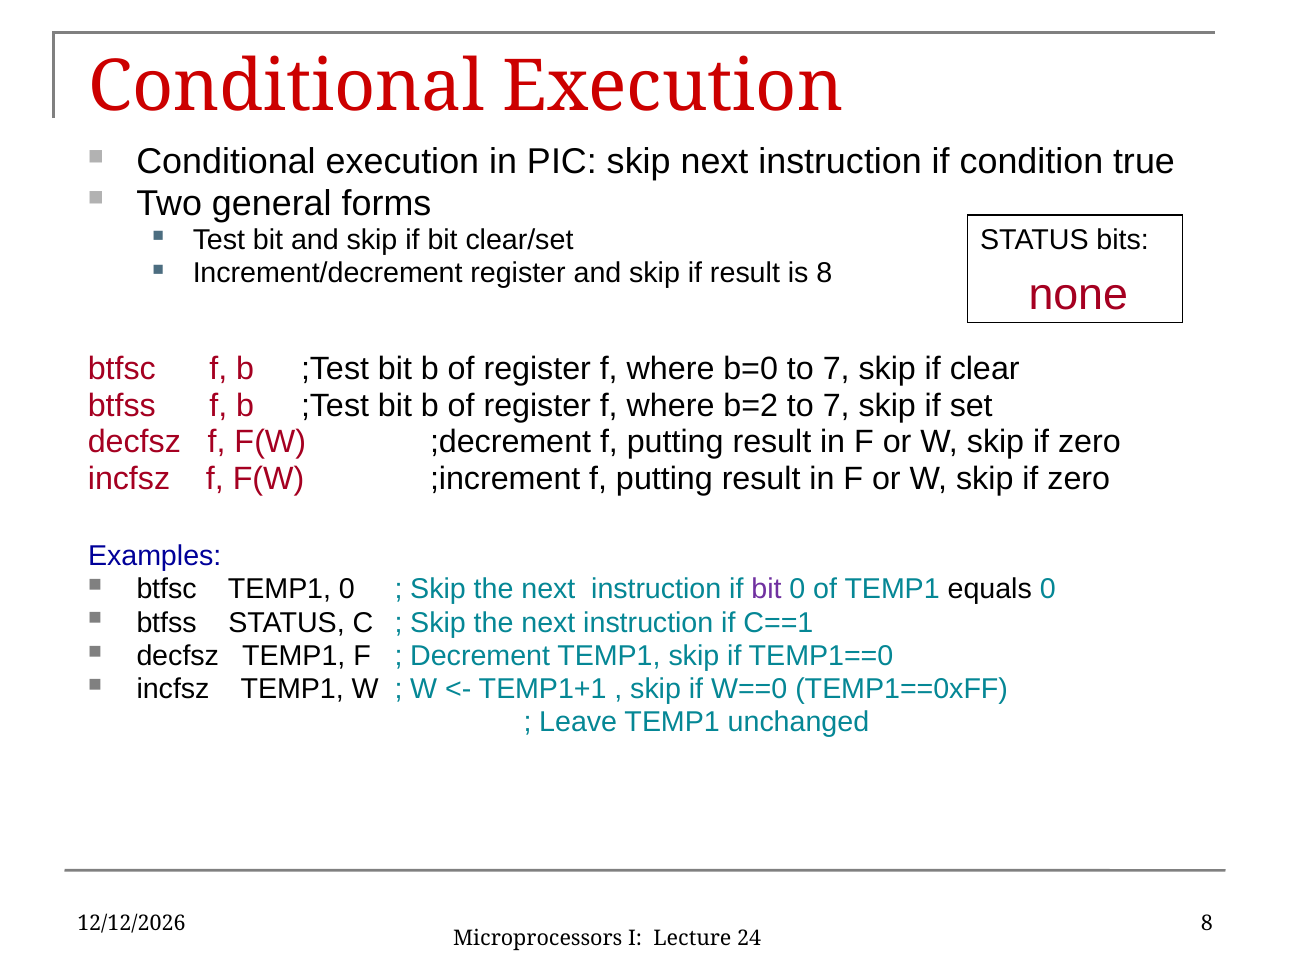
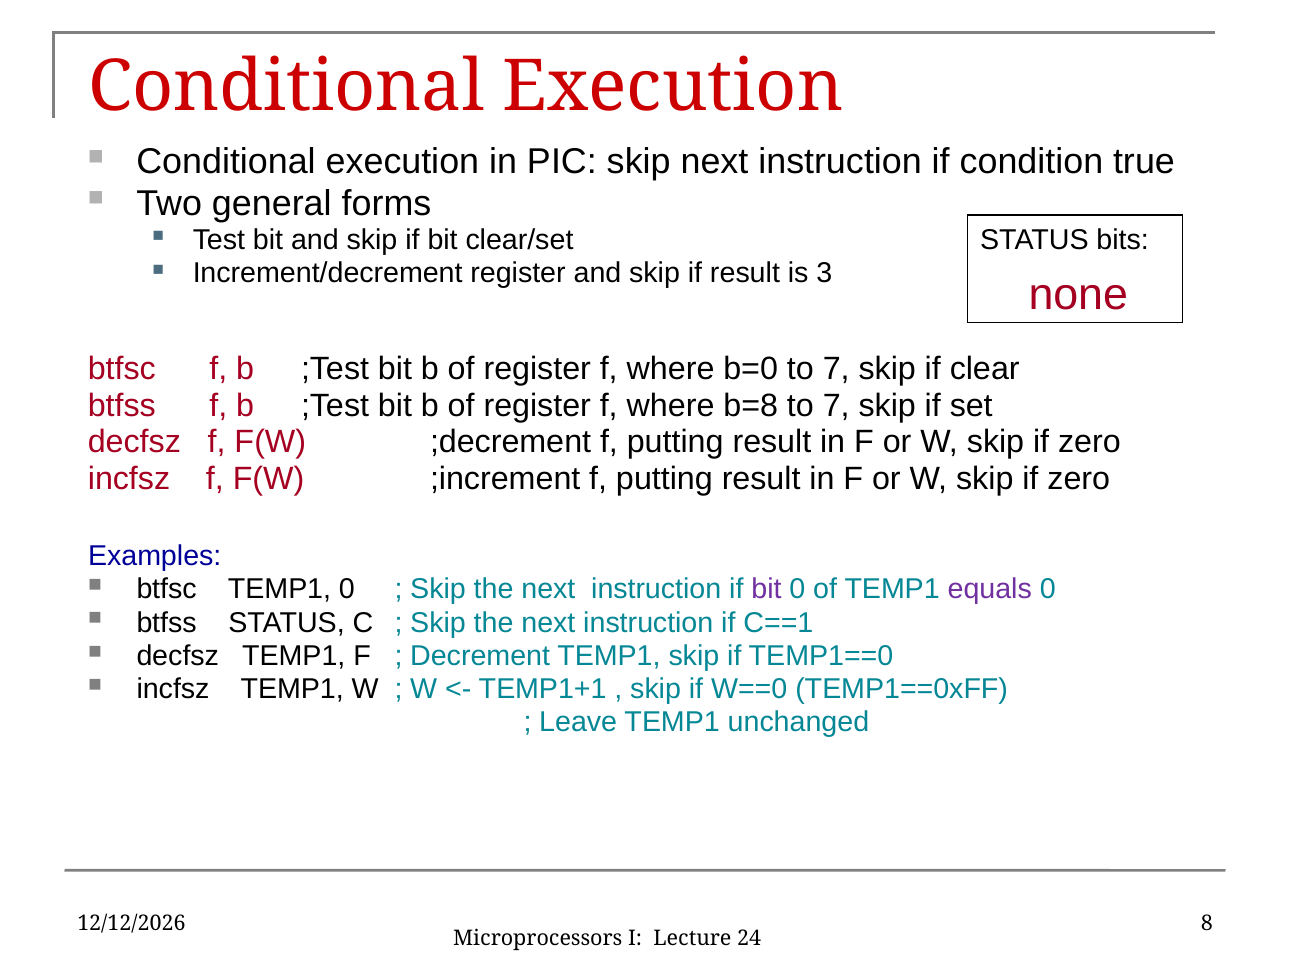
is 8: 8 -> 3 (824, 274)
b=2: b=2 -> b=8 (751, 406)
equals colour: black -> purple (990, 590)
